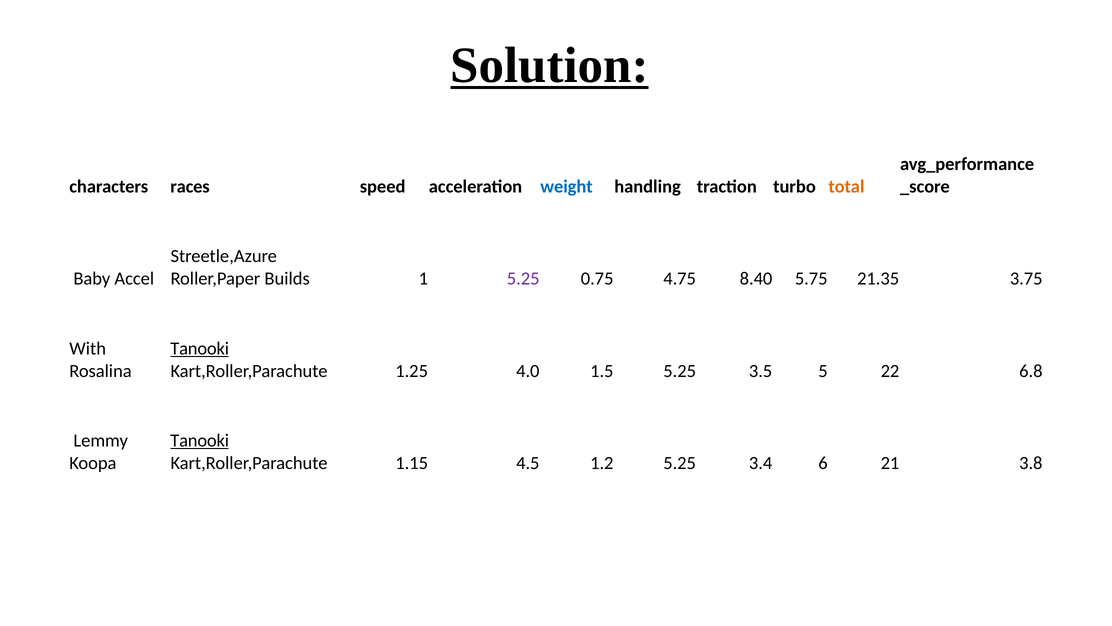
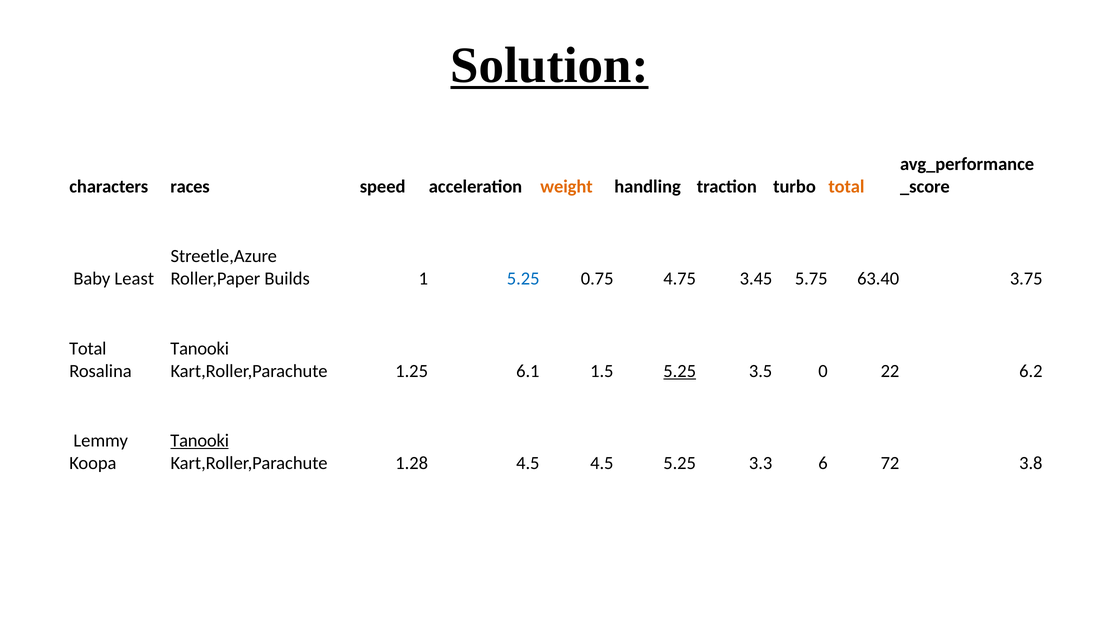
weight colour: blue -> orange (567, 186)
Accel: Accel -> Least (134, 279)
5.25 colour: purple -> blue (523, 279)
8.40: 8.40 -> 3.45 (756, 279)
21.35: 21.35 -> 63.40 (878, 279)
With: With -> Total (88, 348)
Tanooki underline: present -> none (200, 348)
4.0: 4.0 -> 6.1 (528, 371)
5.25 underline: none -> present (680, 371)
5: 5 -> 0 (823, 371)
6.8: 6.8 -> 6.2 (1031, 371)
1.15: 1.15 -> 1.28 (412, 463)
4.5 1.2: 1.2 -> 4.5 (602, 463)
3.4: 3.4 -> 3.3 (761, 463)
21: 21 -> 72 (890, 463)
